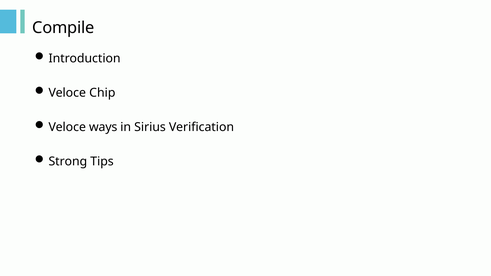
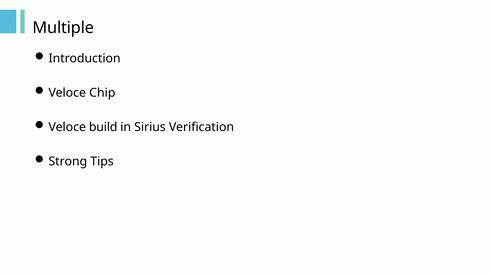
Compile: Compile -> Multiple (63, 28)
ways: ways -> build (103, 127)
